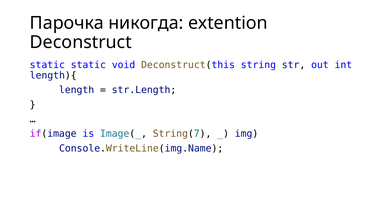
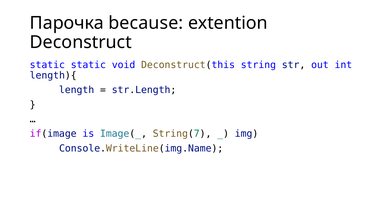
никогда: никогда -> because (146, 23)
